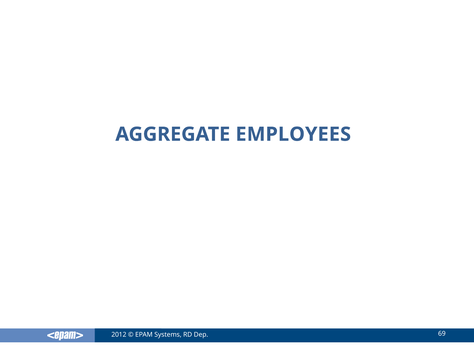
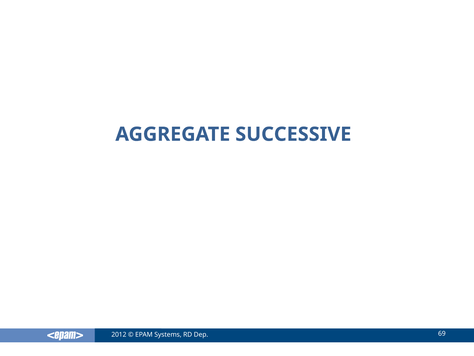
EMPLOYEES: EMPLOYEES -> SUCCESSIVE (293, 134)
